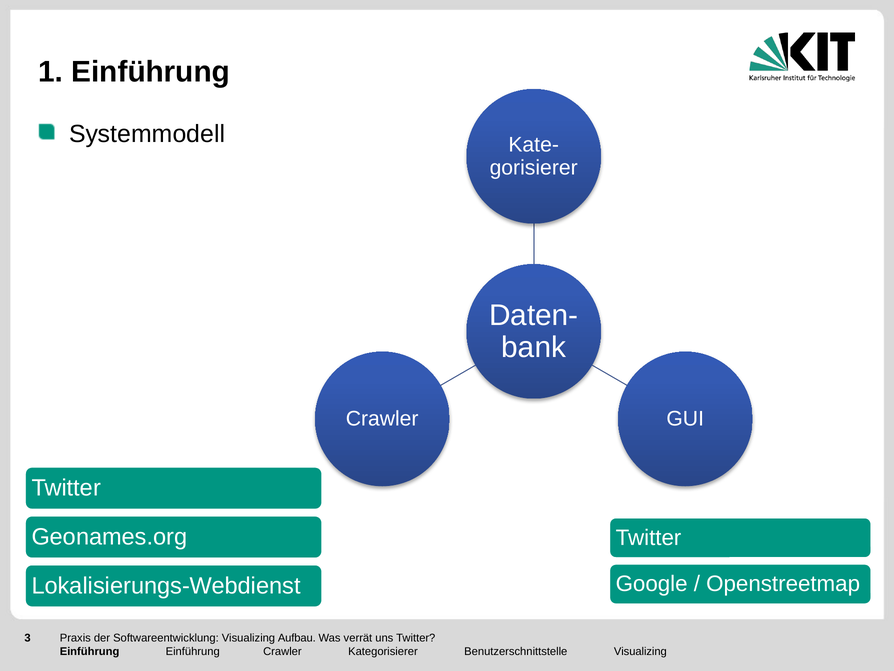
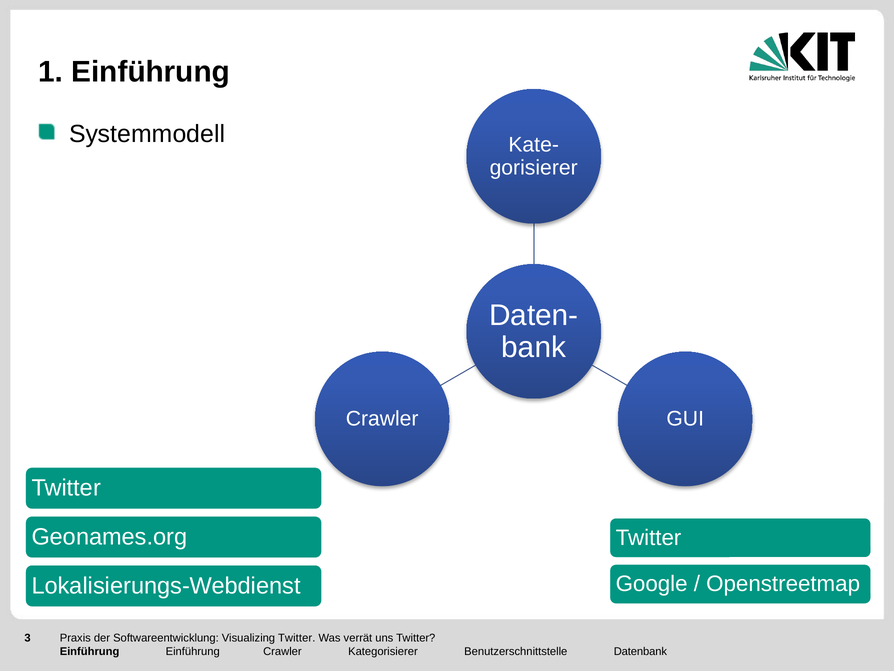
Visualizing Aufbau: Aufbau -> Twitter (297, 637)
Benutzerschnittstelle Visualizing: Visualizing -> Datenbank (640, 651)
